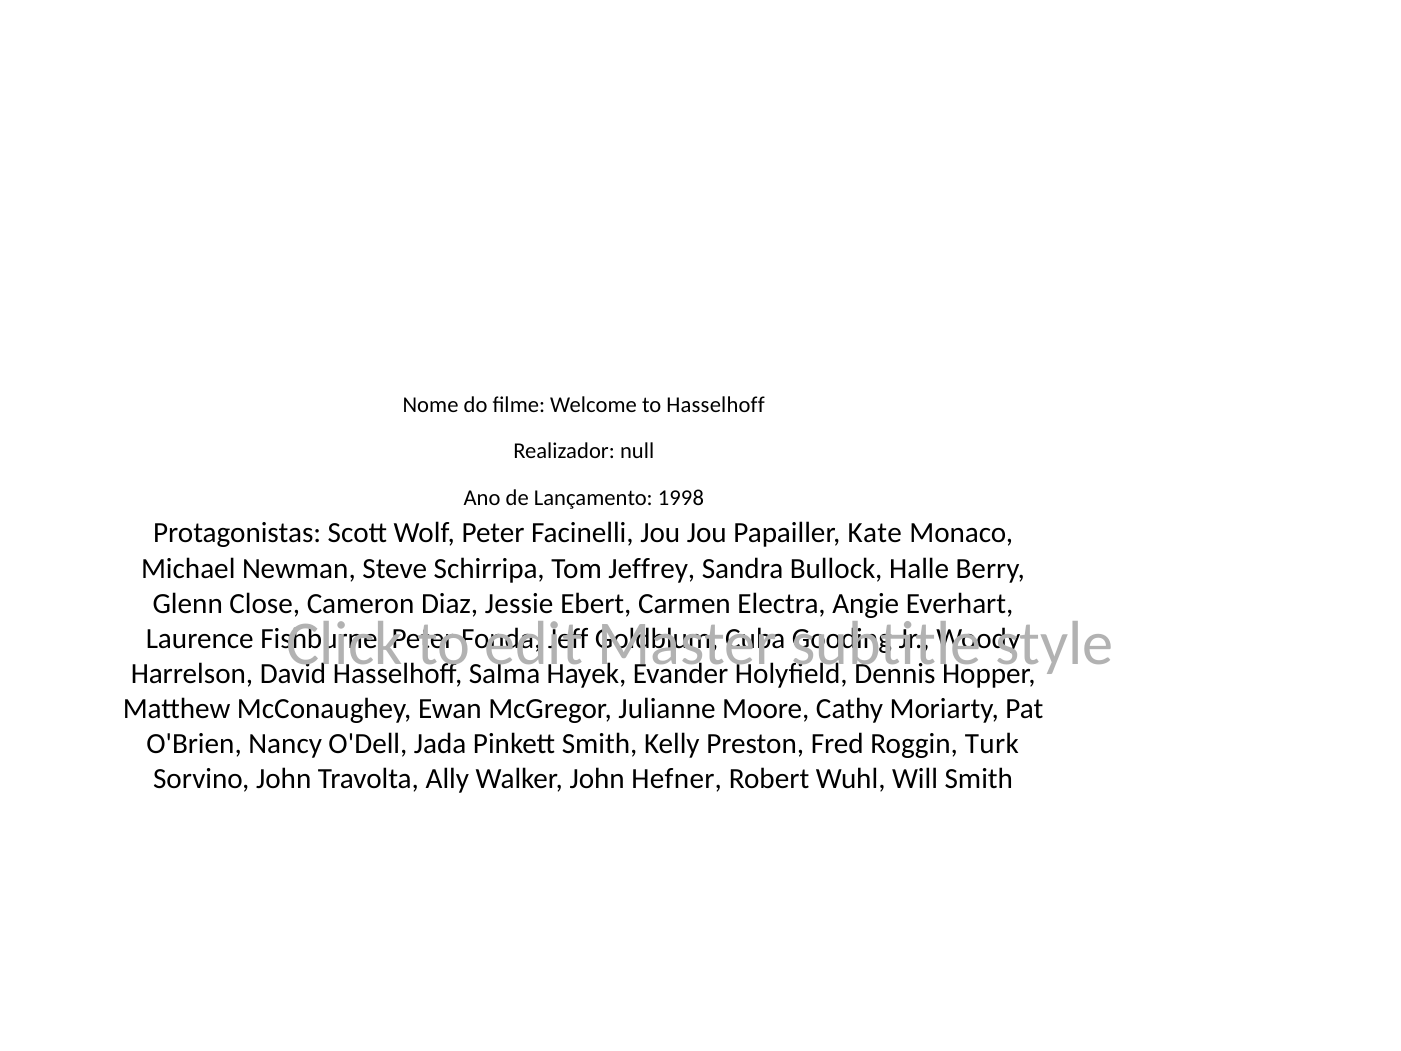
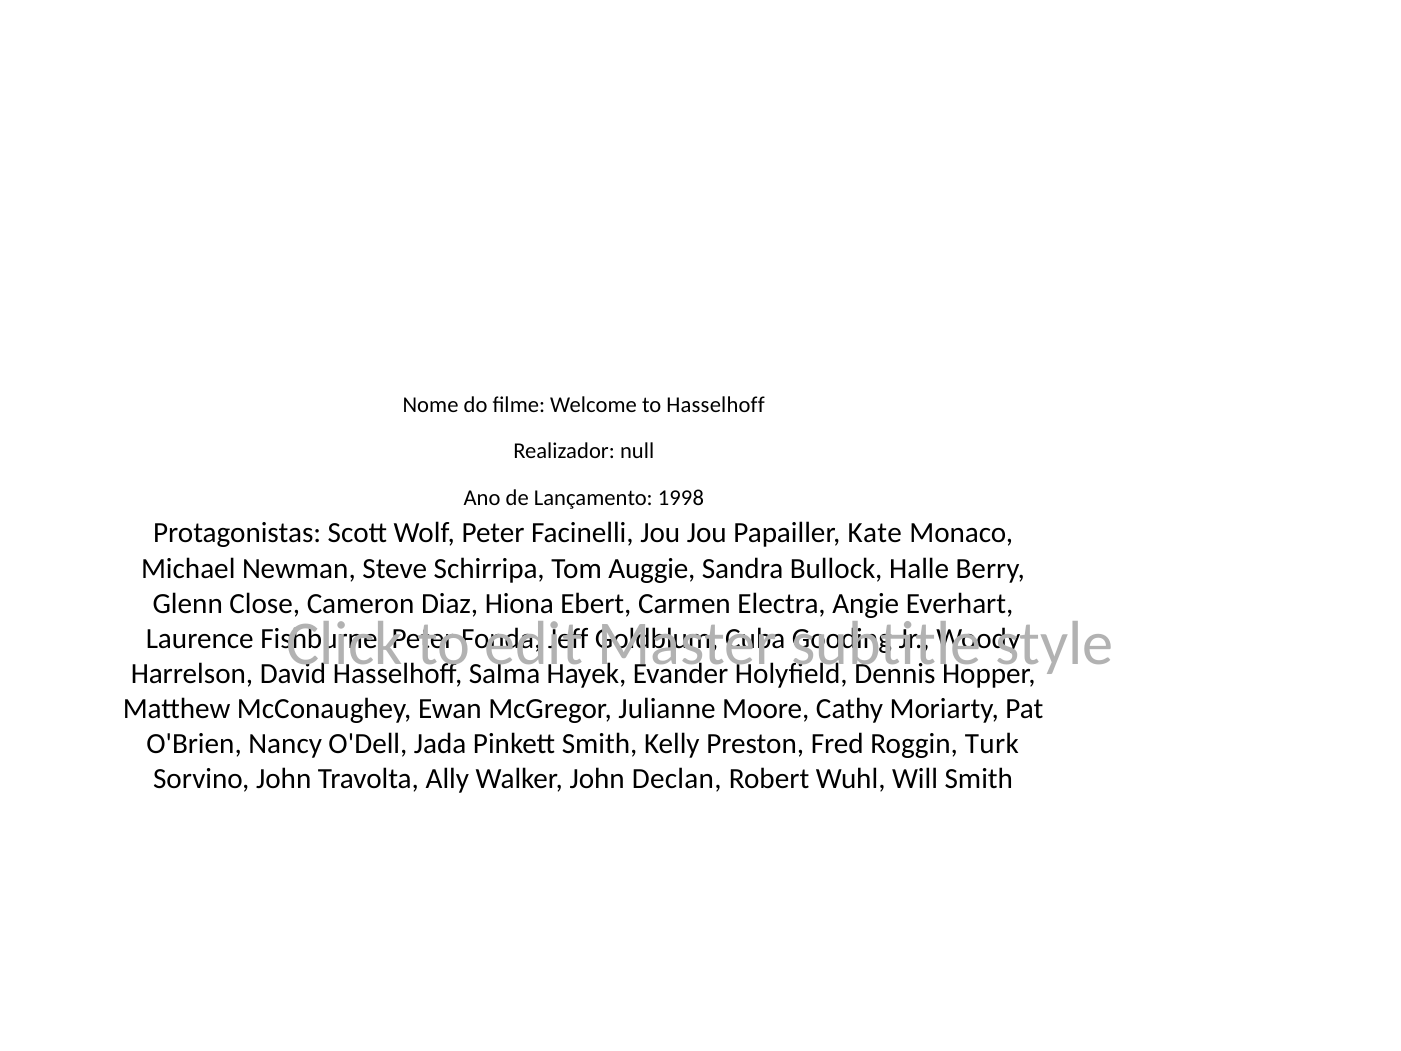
Jeffrey: Jeffrey -> Auggie (652, 568)
Jessie: Jessie -> Hiona (519, 603)
Hefner: Hefner -> Declan (677, 778)
